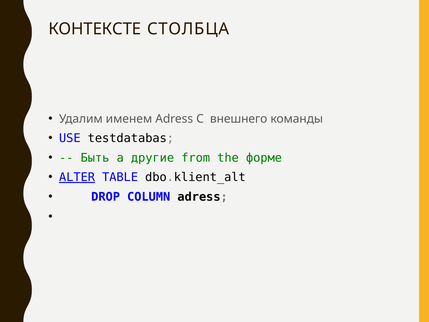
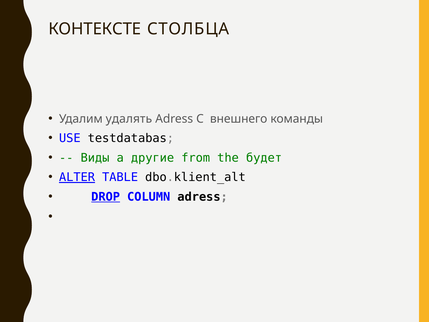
именем: именем -> удалять (129, 119)
Быть: Быть -> Виды (95, 158)
форме: форме -> будет (264, 158)
DROP underline: none -> present (106, 197)
